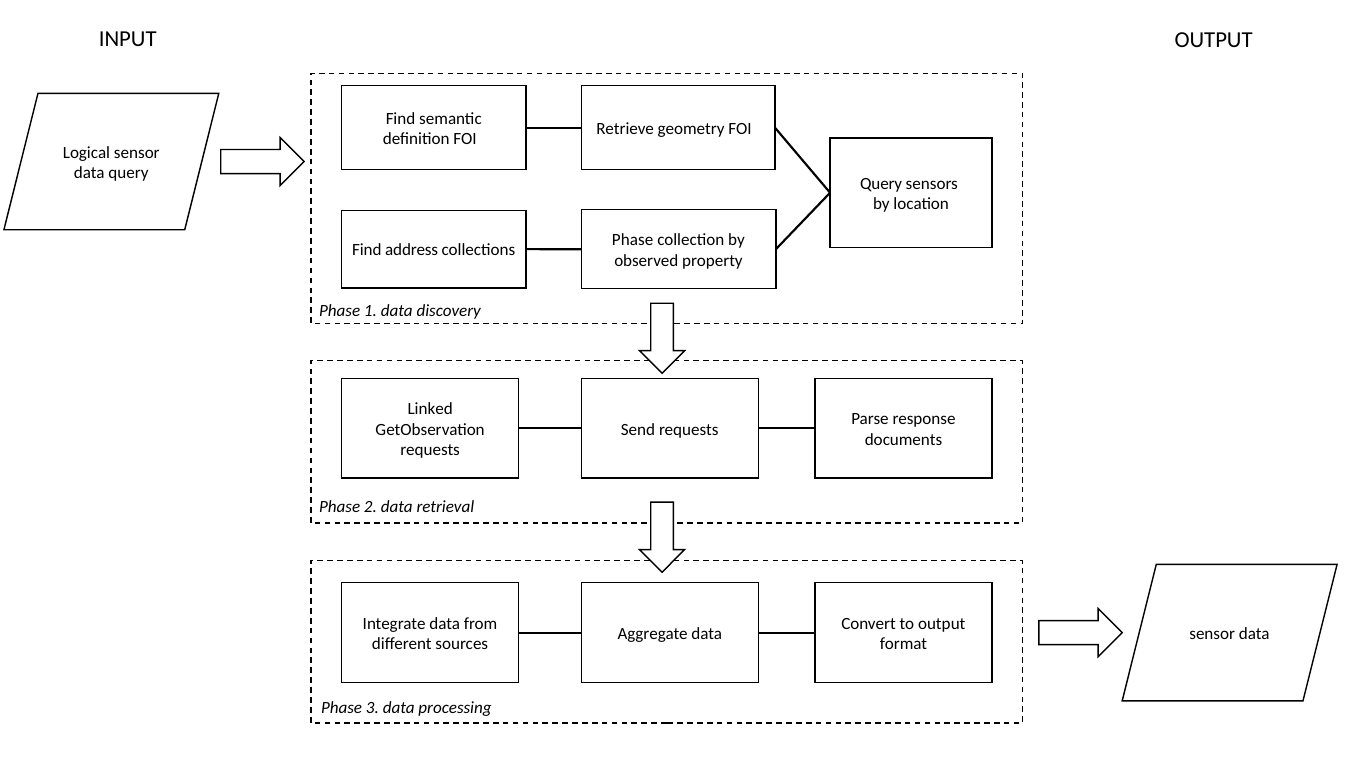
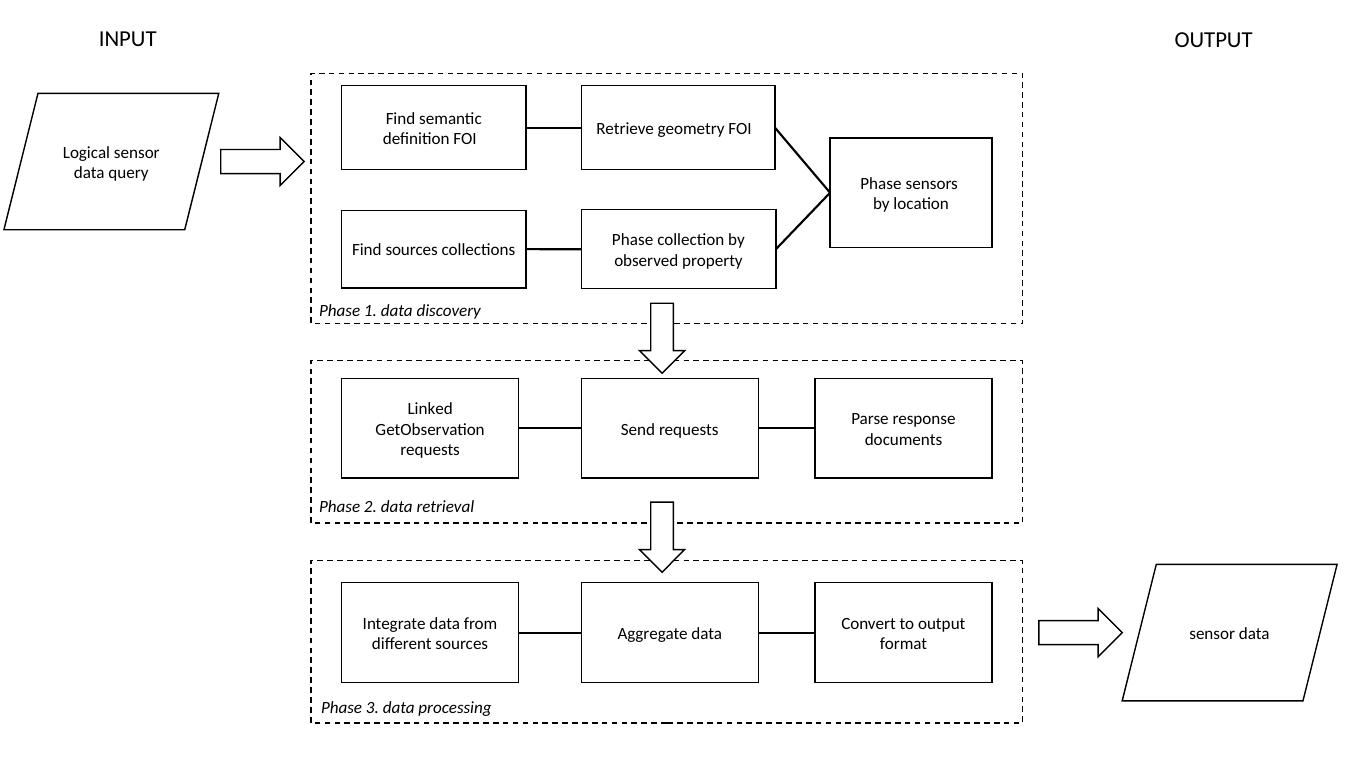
Query: Query -> Phase (881, 184)
Find address: address -> sources (412, 250)
